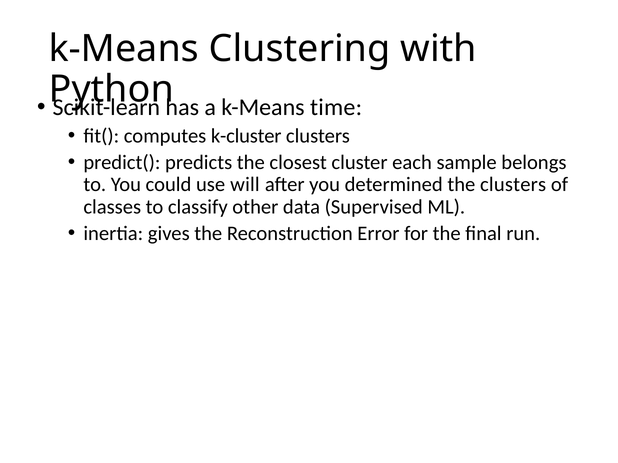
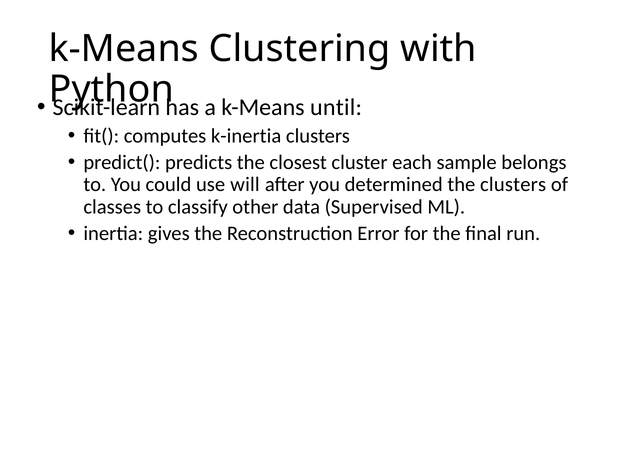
time: time -> until (336, 108)
k-cluster: k-cluster -> k-inertia (246, 136)
